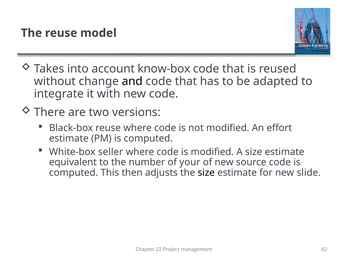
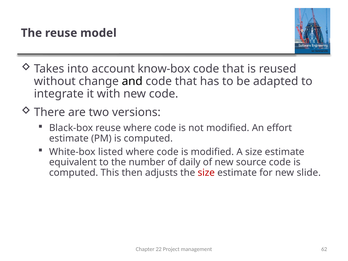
seller: seller -> listed (111, 152)
your: your -> daily (190, 162)
size colour: black -> red (206, 173)
